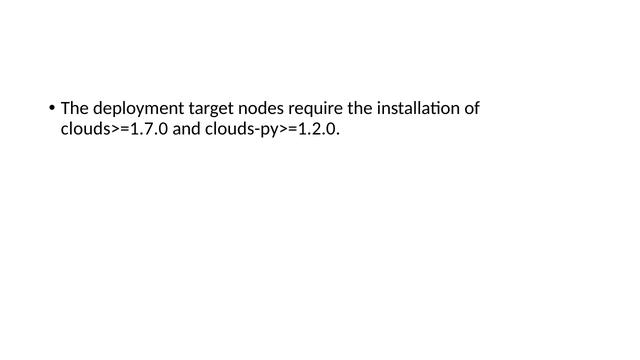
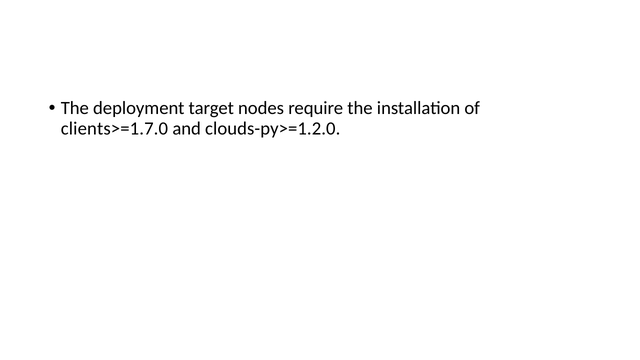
clouds>=1.7.0: clouds>=1.7.0 -> clients>=1.7.0 (114, 128)
